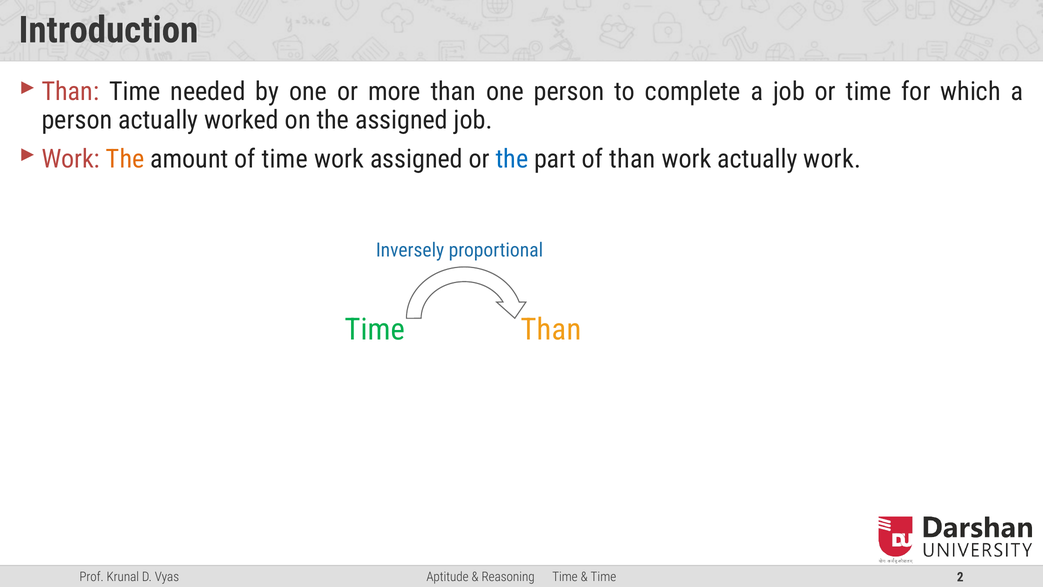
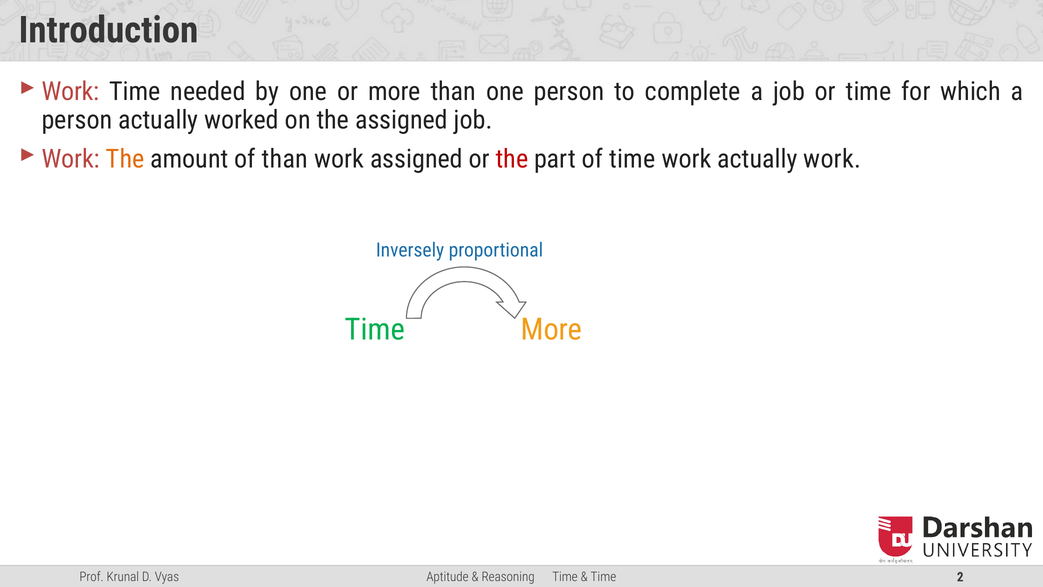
Than: Than -> Work (71, 92)
of time: time -> than (285, 159)
the colour: blue -> red (512, 159)
of than: than -> time (632, 159)
Time Than: Than -> More (551, 329)
